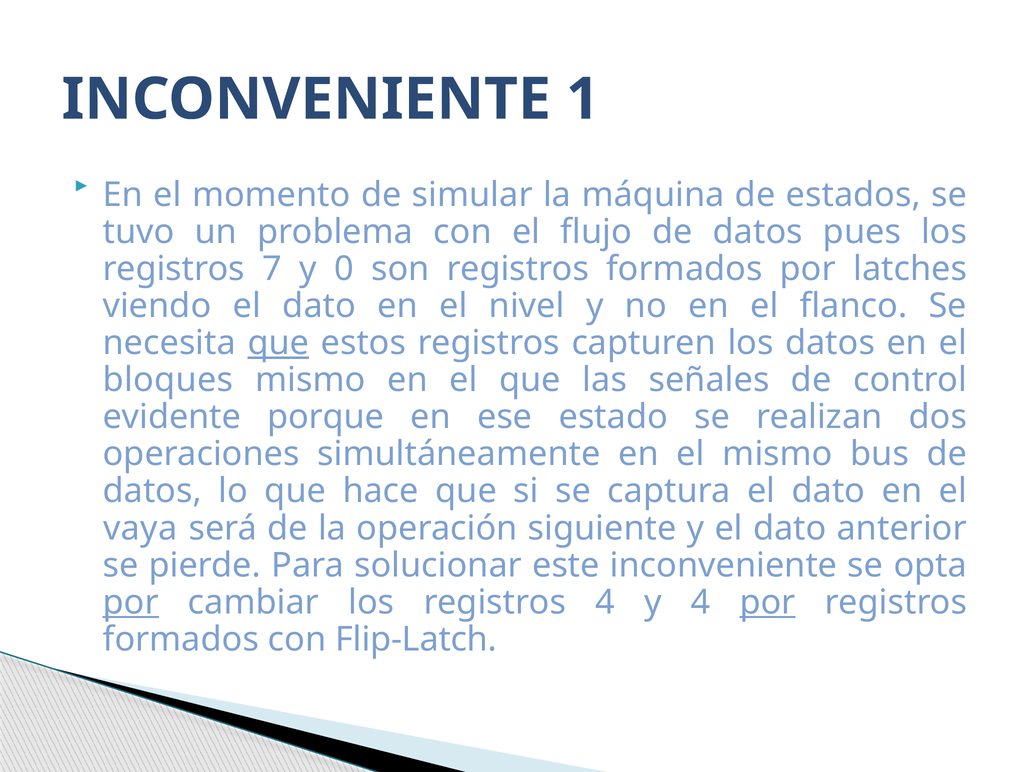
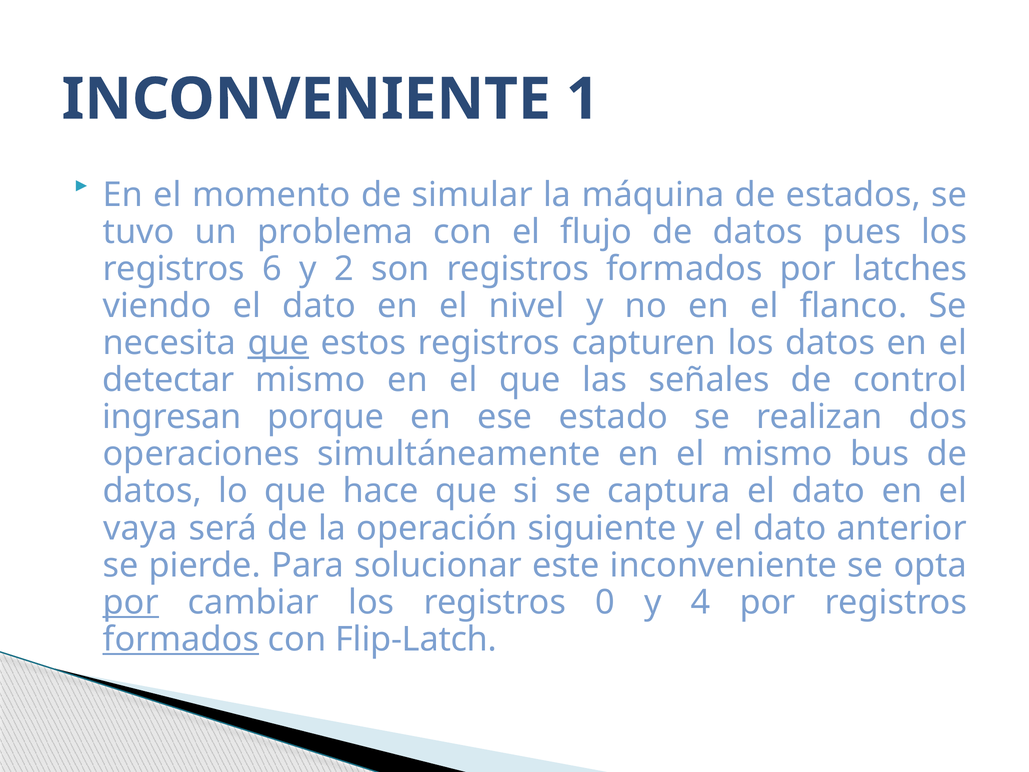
7: 7 -> 6 (272, 269)
0: 0 -> 2 (344, 269)
bloques: bloques -> detectar (168, 380)
evidente: evidente -> ingresan (172, 417)
registros 4: 4 -> 0 (605, 602)
por underline: present -> none (768, 602)
formados underline: none -> present (181, 639)
